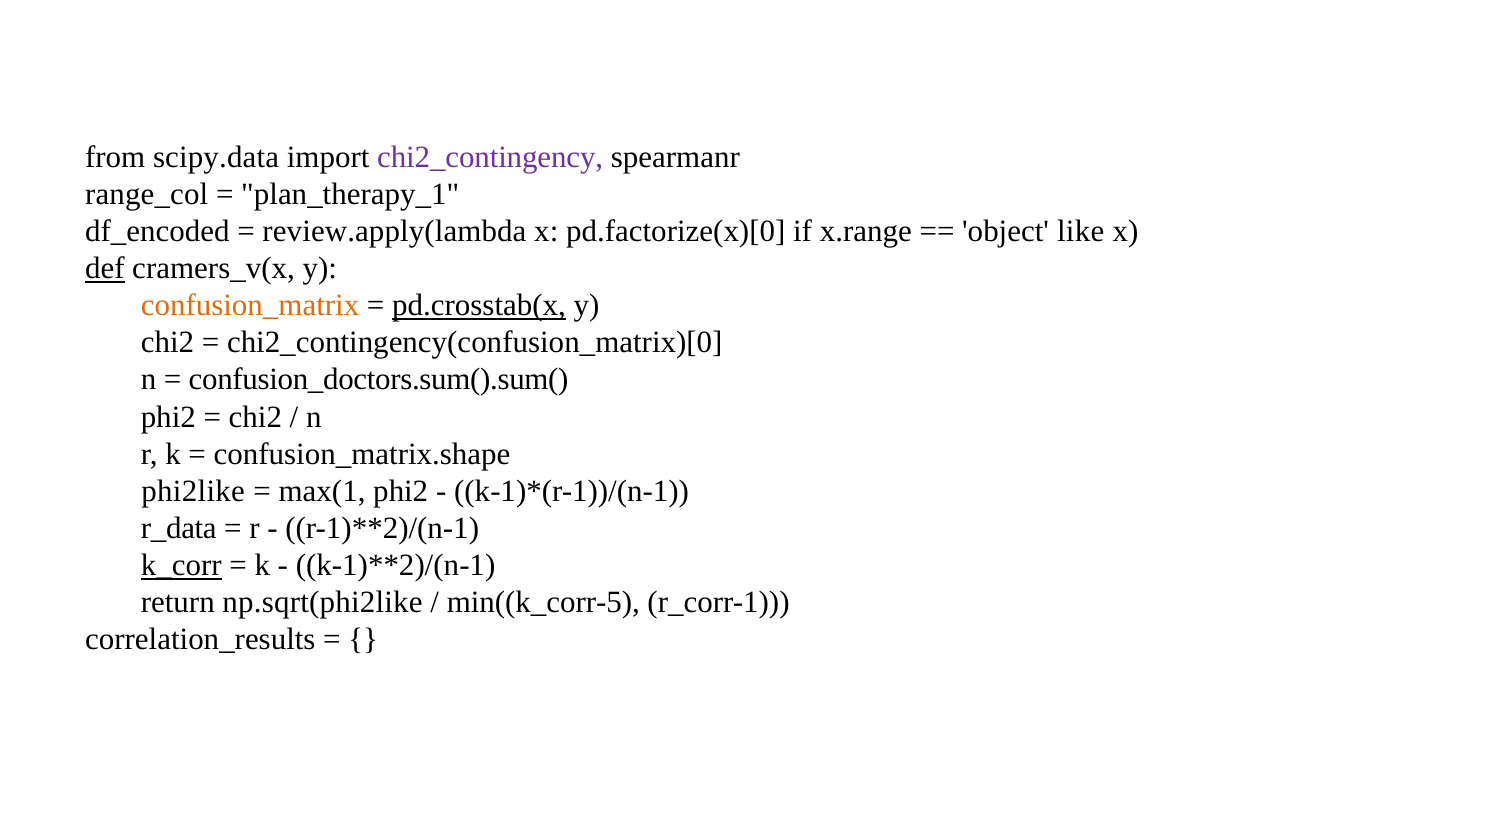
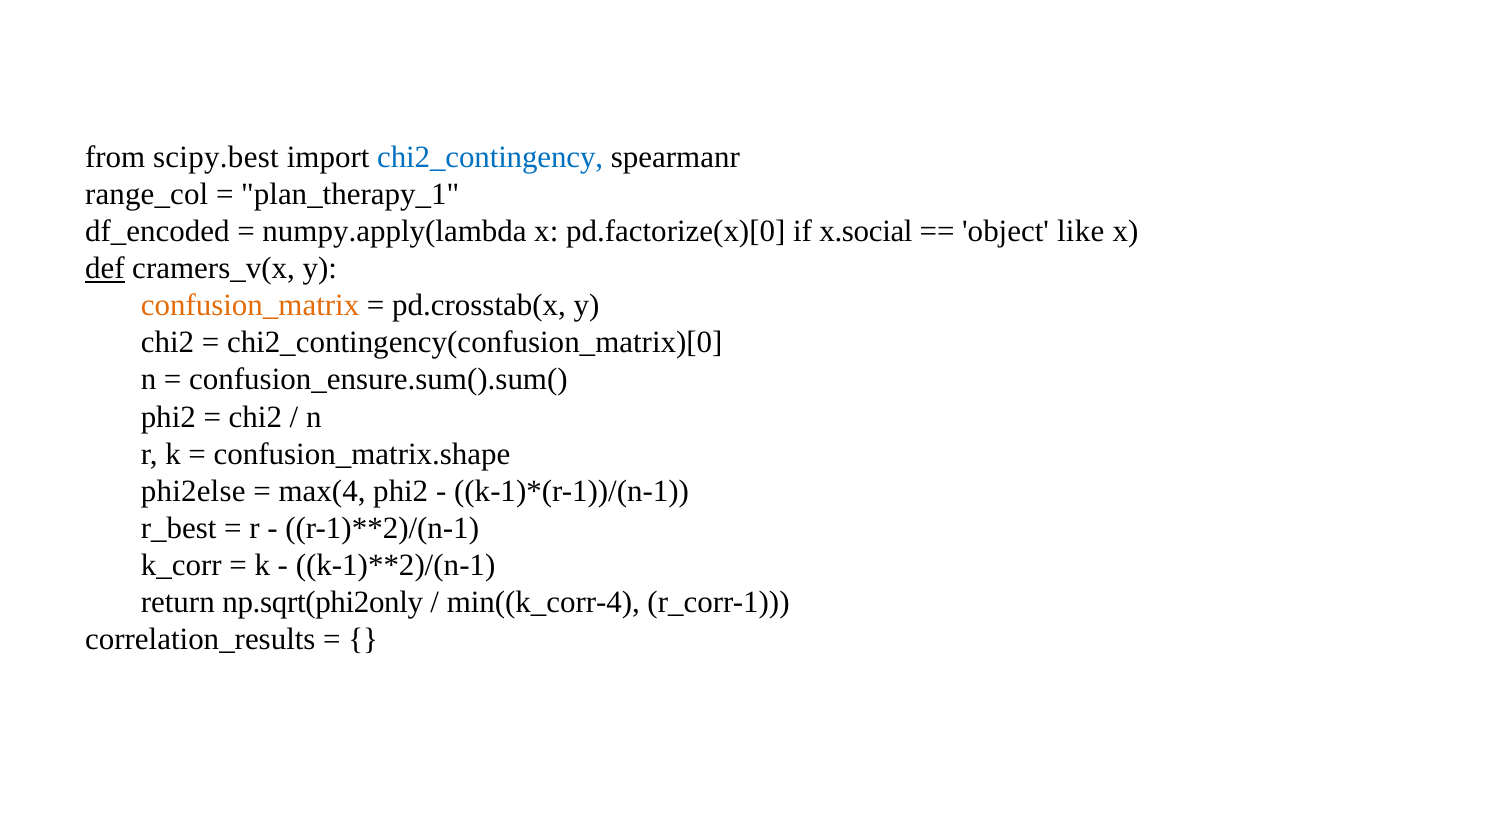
scipy.data: scipy.data -> scipy.best (216, 157)
chi2_contingency colour: purple -> blue (490, 157)
review.apply(lambda: review.apply(lambda -> numpy.apply(lambda (395, 231)
x.range: x.range -> x.social (866, 231)
pd.crosstab(x underline: present -> none (479, 306)
confusion_doctors.sum().sum(: confusion_doctors.sum().sum( -> confusion_ensure.sum().sum( (378, 380)
phi2like: phi2like -> phi2else (193, 491)
max(1: max(1 -> max(4 (322, 491)
r_data: r_data -> r_best (179, 528)
k_corr underline: present -> none (181, 566)
np.sqrt(phi2like: np.sqrt(phi2like -> np.sqrt(phi2only (323, 603)
min((k_corr-5: min((k_corr-5 -> min((k_corr-4 (543, 603)
